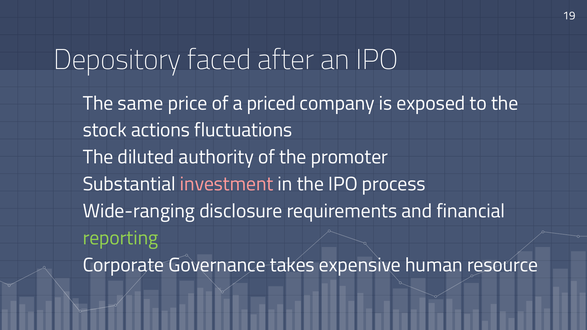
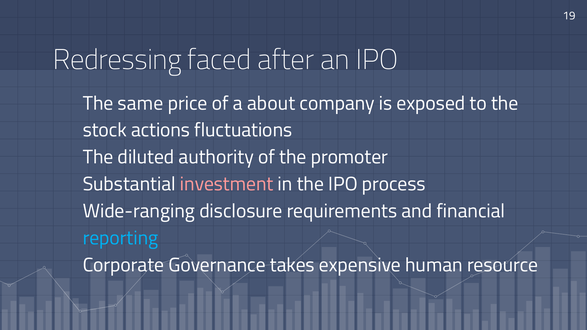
Depository: Depository -> Redressing (117, 60)
priced: priced -> about (271, 103)
reporting colour: light green -> light blue (120, 238)
